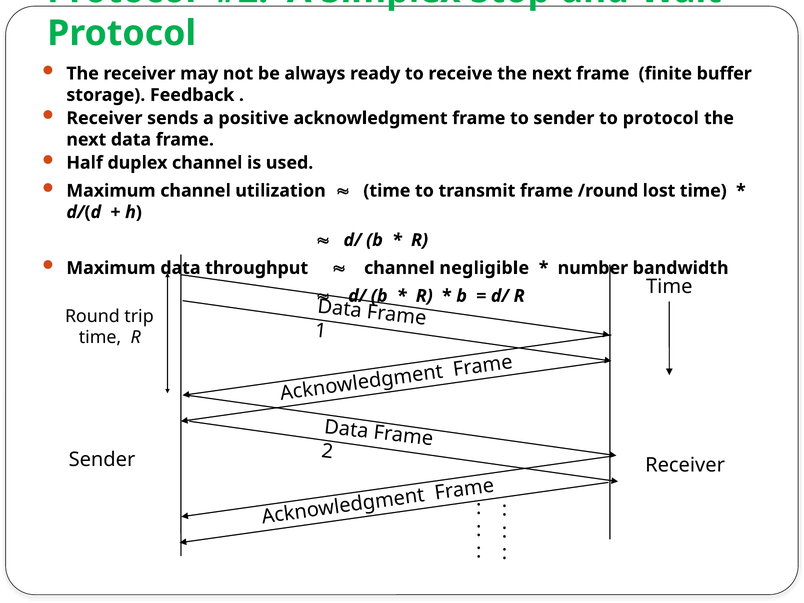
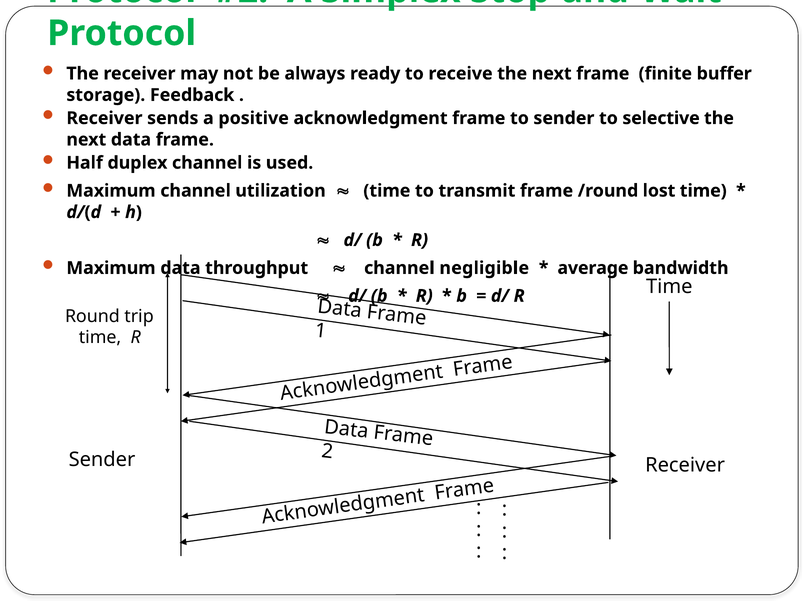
to protocol: protocol -> selective (661, 118)
number: number -> average (593, 268)
